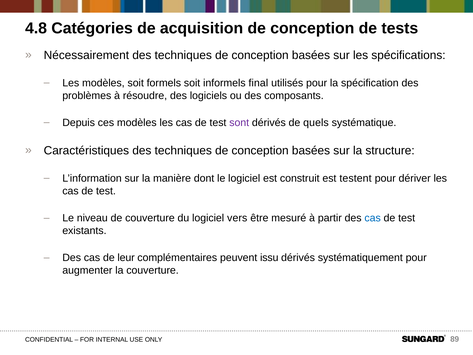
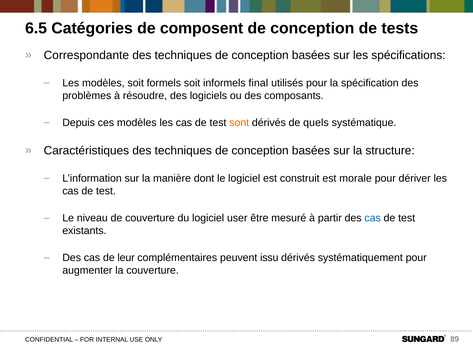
4.8: 4.8 -> 6.5 (36, 28)
acquisition: acquisition -> composent (202, 28)
Nécessairement: Nécessairement -> Correspondante (86, 55)
sont colour: purple -> orange (239, 123)
testent: testent -> morale (356, 178)
vers: vers -> user (237, 218)
